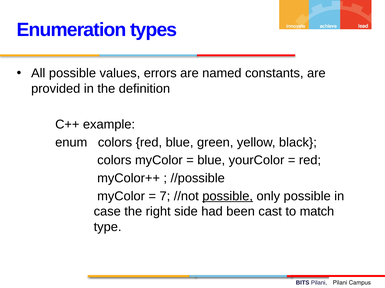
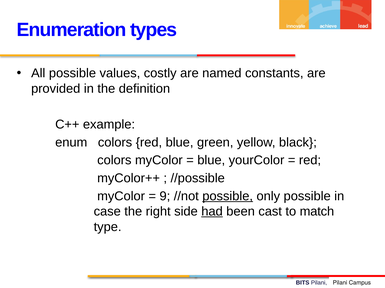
errors: errors -> costly (160, 73)
7: 7 -> 9 (165, 197)
had underline: none -> present (212, 212)
